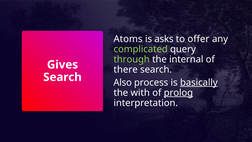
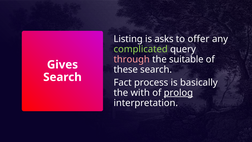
Atoms: Atoms -> Listing (128, 39)
through colour: light green -> pink (132, 59)
internal: internal -> suitable (186, 59)
there: there -> these (126, 69)
Also: Also -> Fact (123, 82)
basically underline: present -> none (199, 82)
